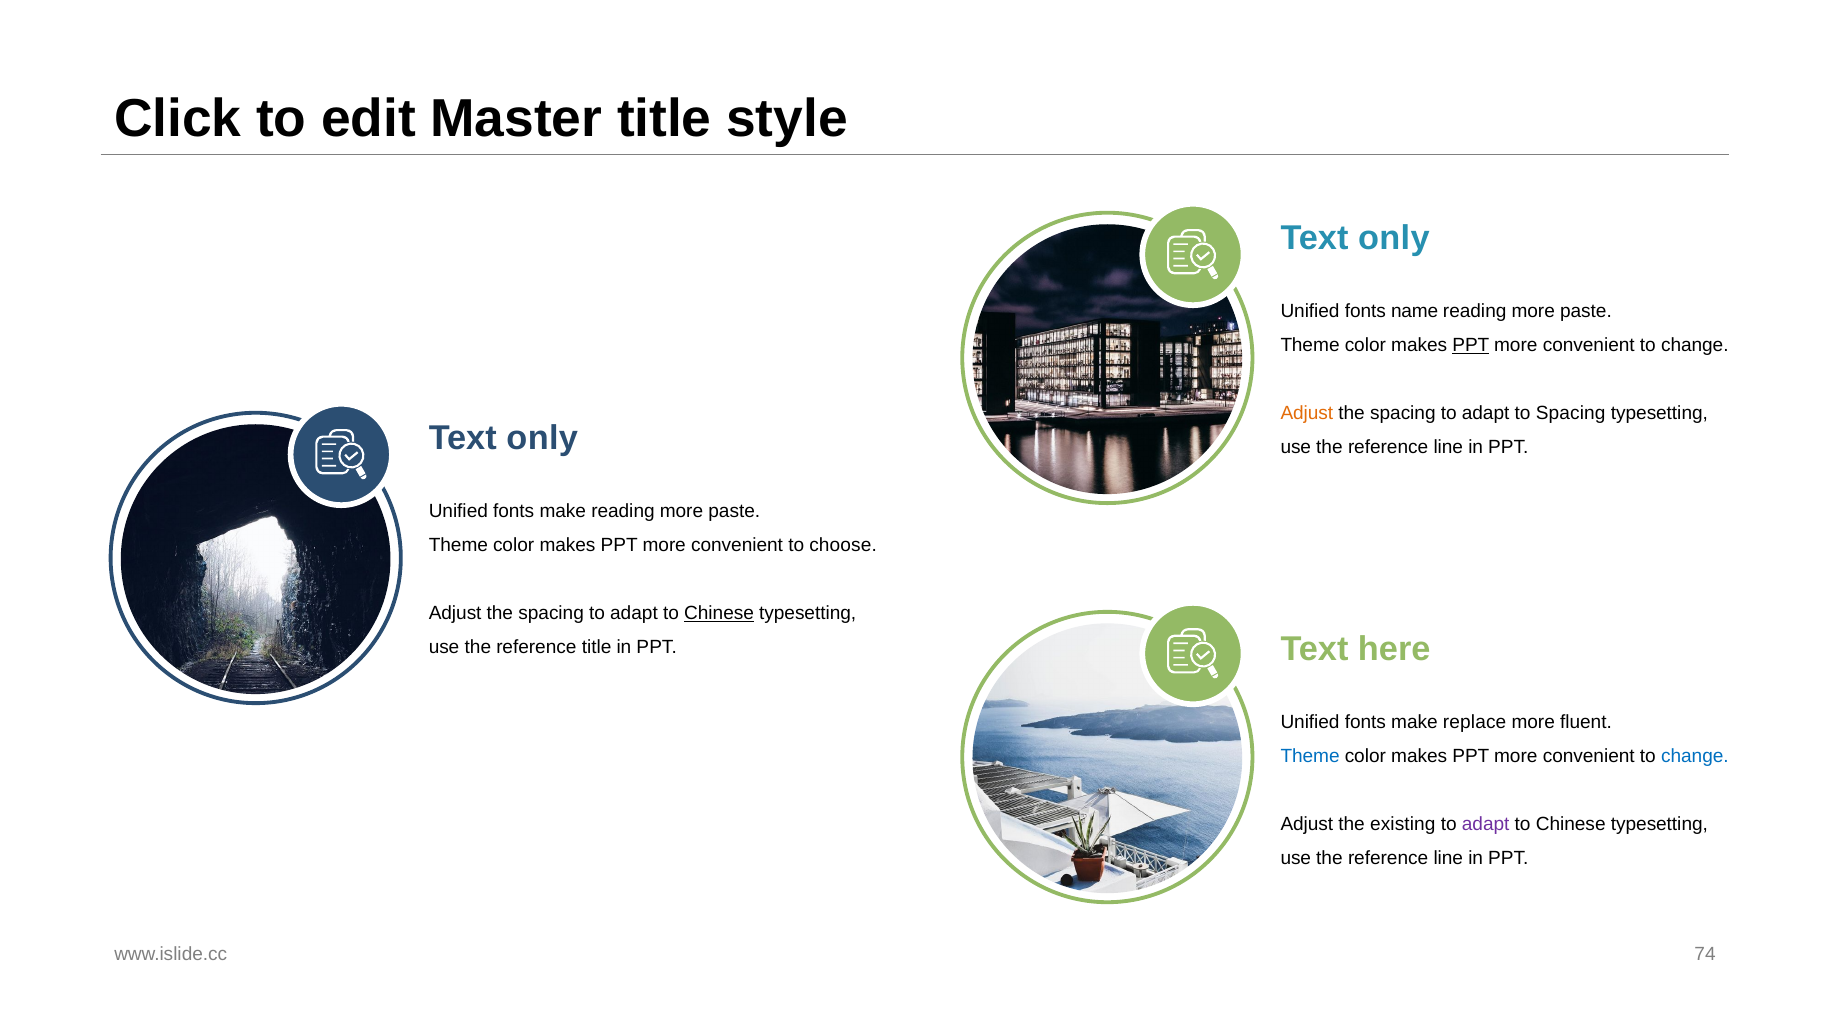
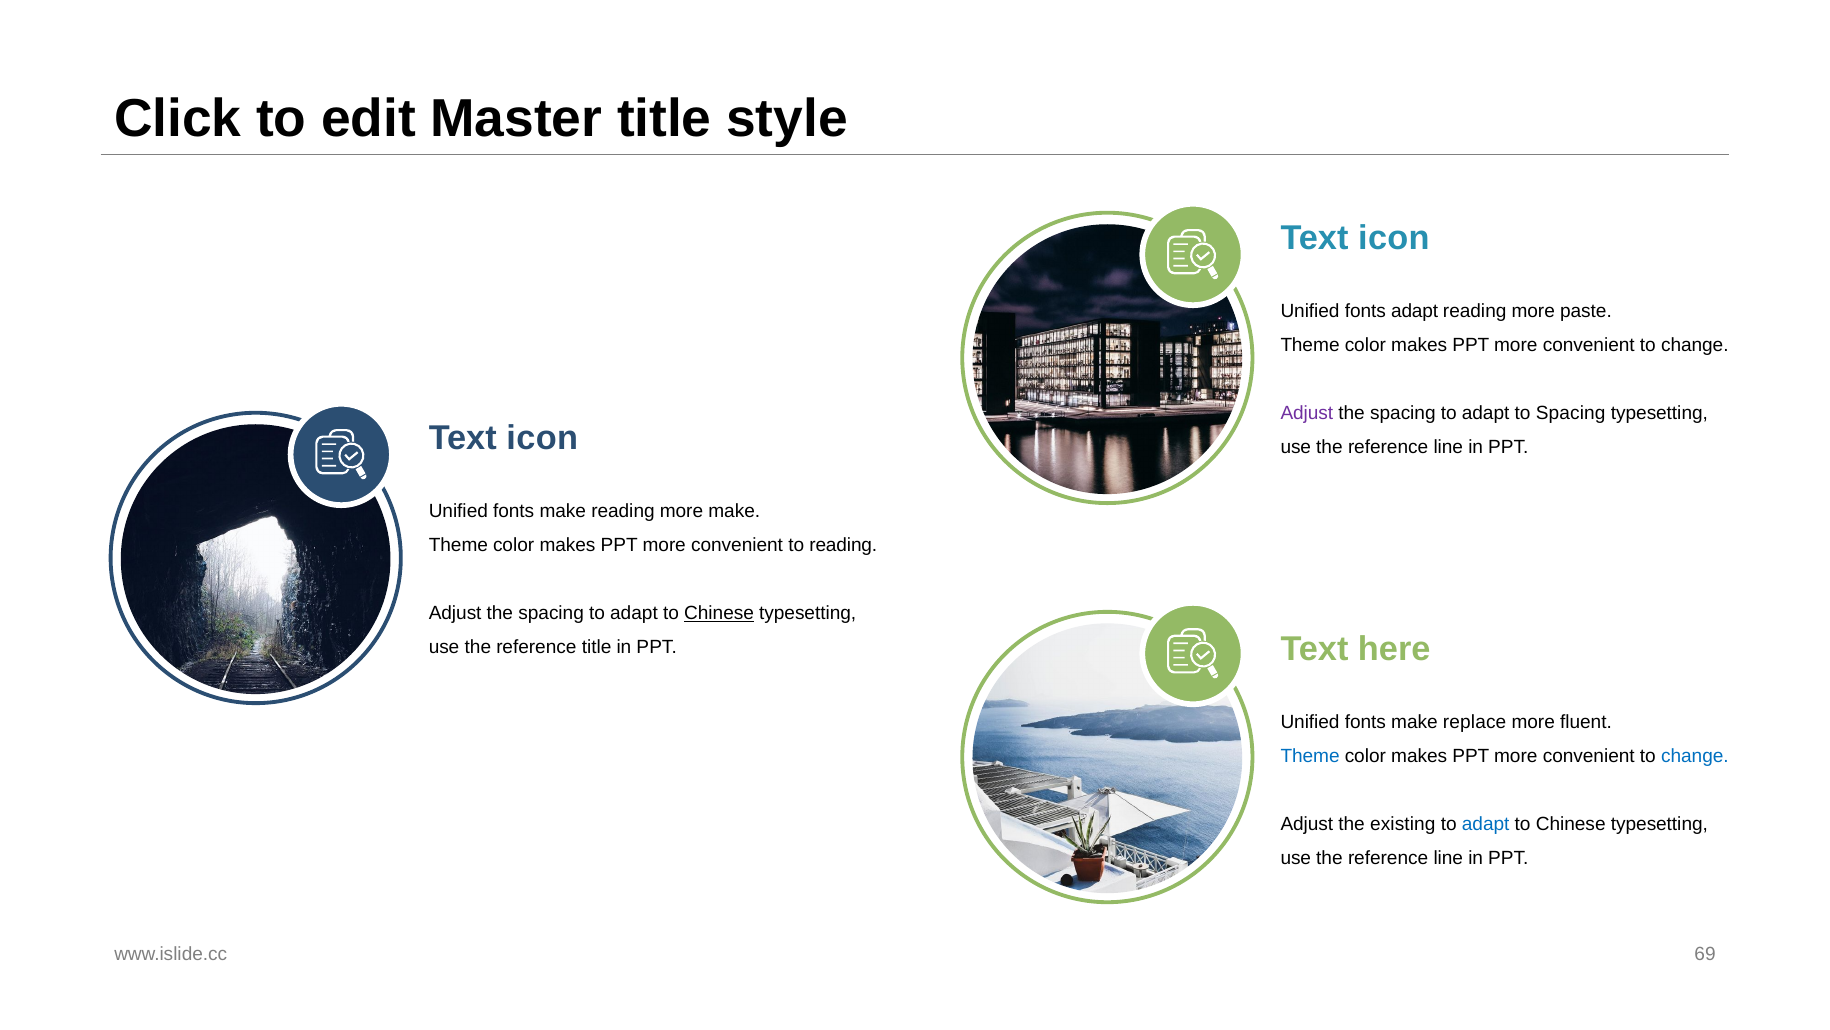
only: only -> icon (1394, 238)
fonts name: name -> adapt (1415, 311)
PPT underline: present -> none (1471, 345)
Adjust colour: orange -> purple (1307, 413)
only: only -> icon (542, 438)
make reading more paste: paste -> make (734, 511)
to choose: choose -> reading (843, 545)
adapt colour: purple -> blue (1486, 824)
74: 74 -> 69 (1705, 953)
